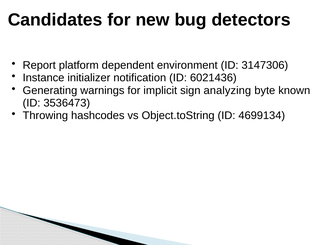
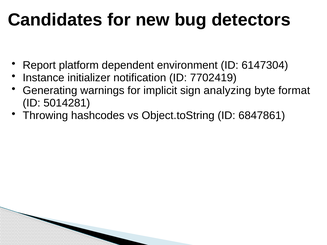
3147306: 3147306 -> 6147304 (265, 65)
6021436: 6021436 -> 7702419 (213, 78)
known: known -> format (294, 90)
3536473: 3536473 -> 5014281 (67, 103)
4699134: 4699134 -> 6847861 (262, 116)
